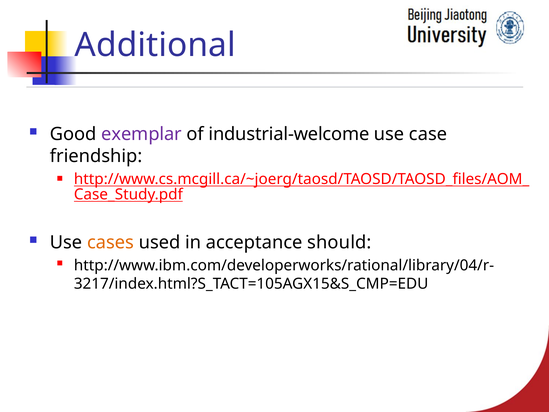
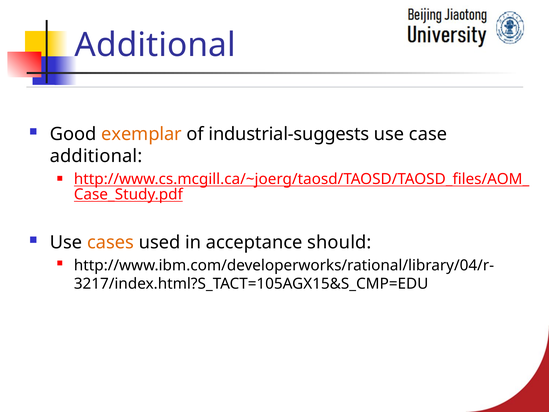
exemplar colour: purple -> orange (142, 134)
industrial-welcome: industrial-welcome -> industrial-suggests (289, 134)
friendship: friendship -> additional (96, 156)
